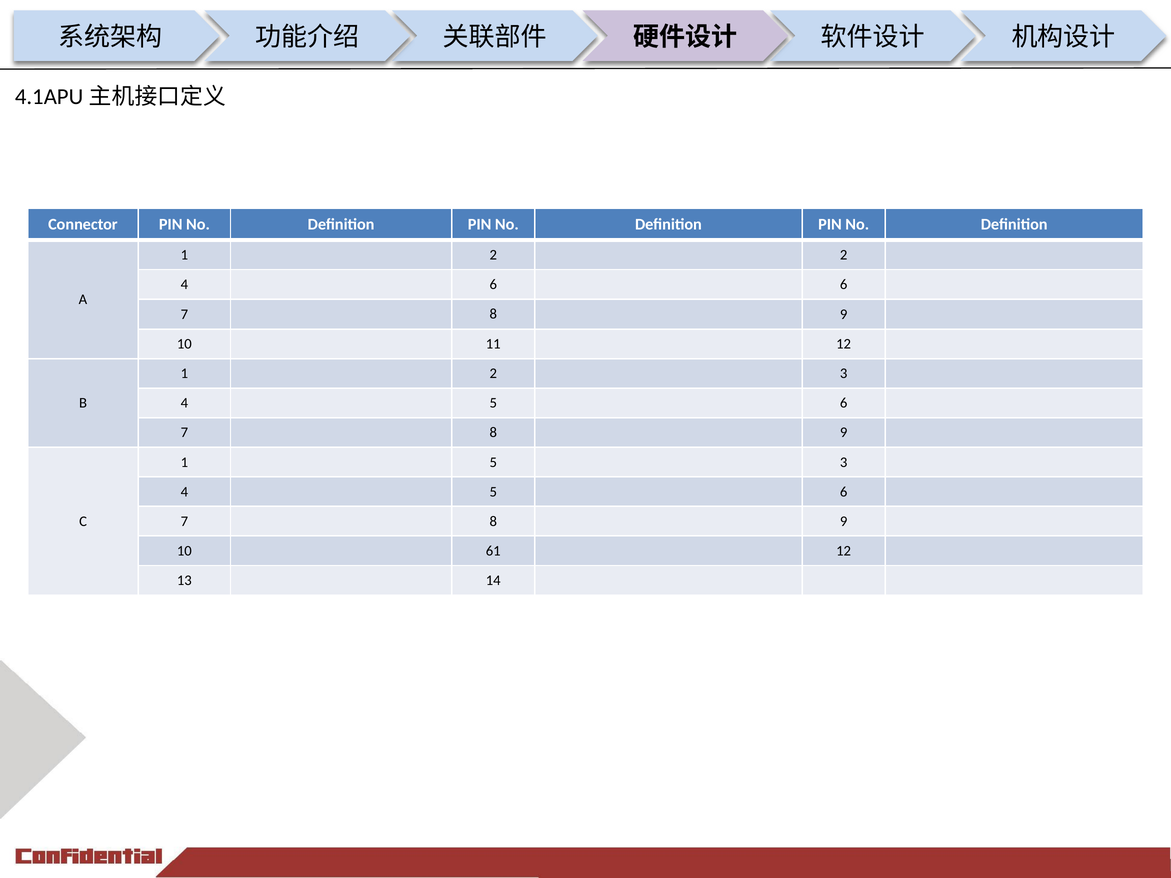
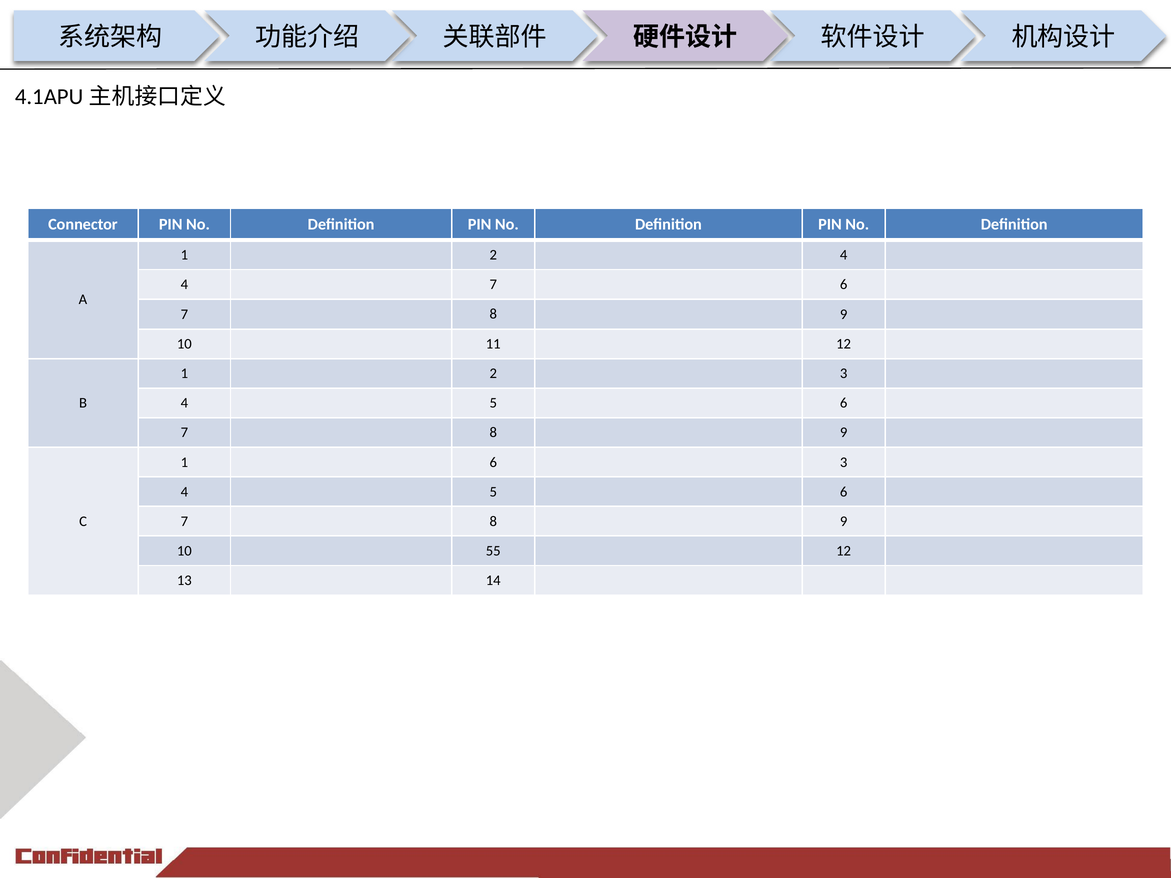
2 2: 2 -> 4 (844, 255)
4 6: 6 -> 7 (493, 284)
1 5: 5 -> 6 (493, 462)
61: 61 -> 55 (493, 551)
